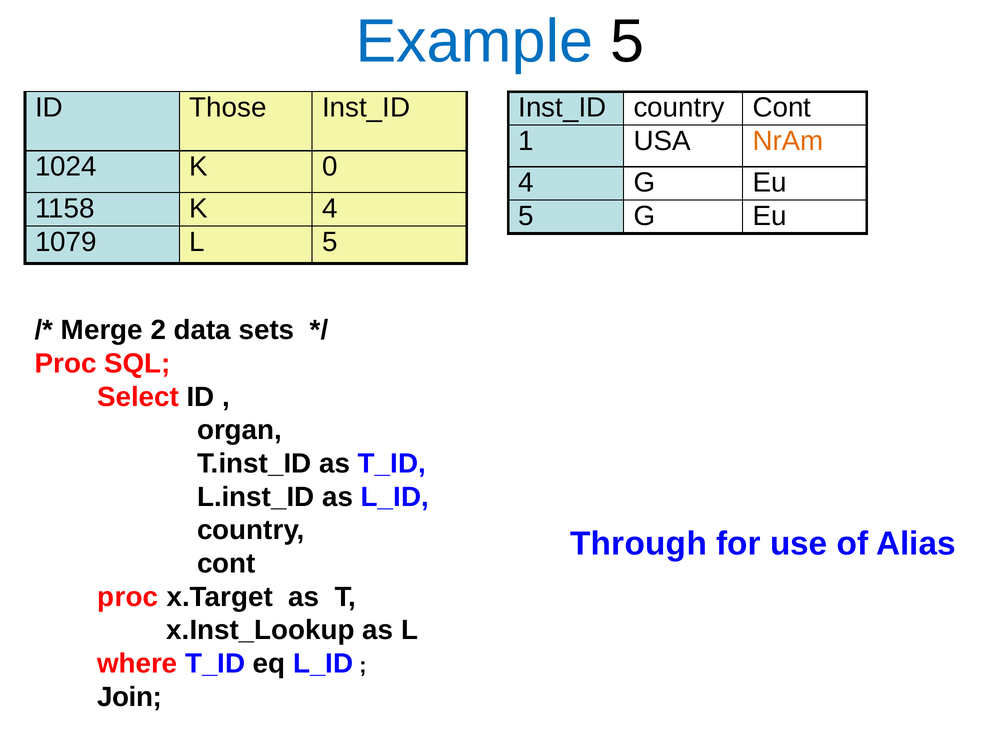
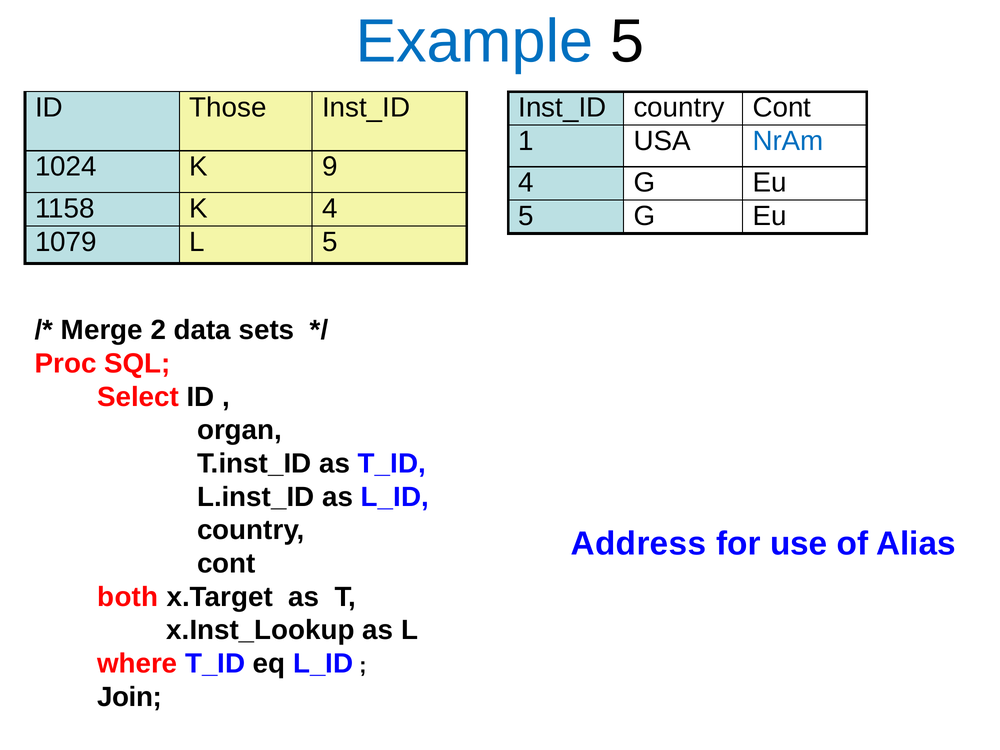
NrAm colour: orange -> blue (788, 141)
0: 0 -> 9 (330, 167)
Through: Through -> Address (638, 544)
proc: proc -> both (128, 597)
